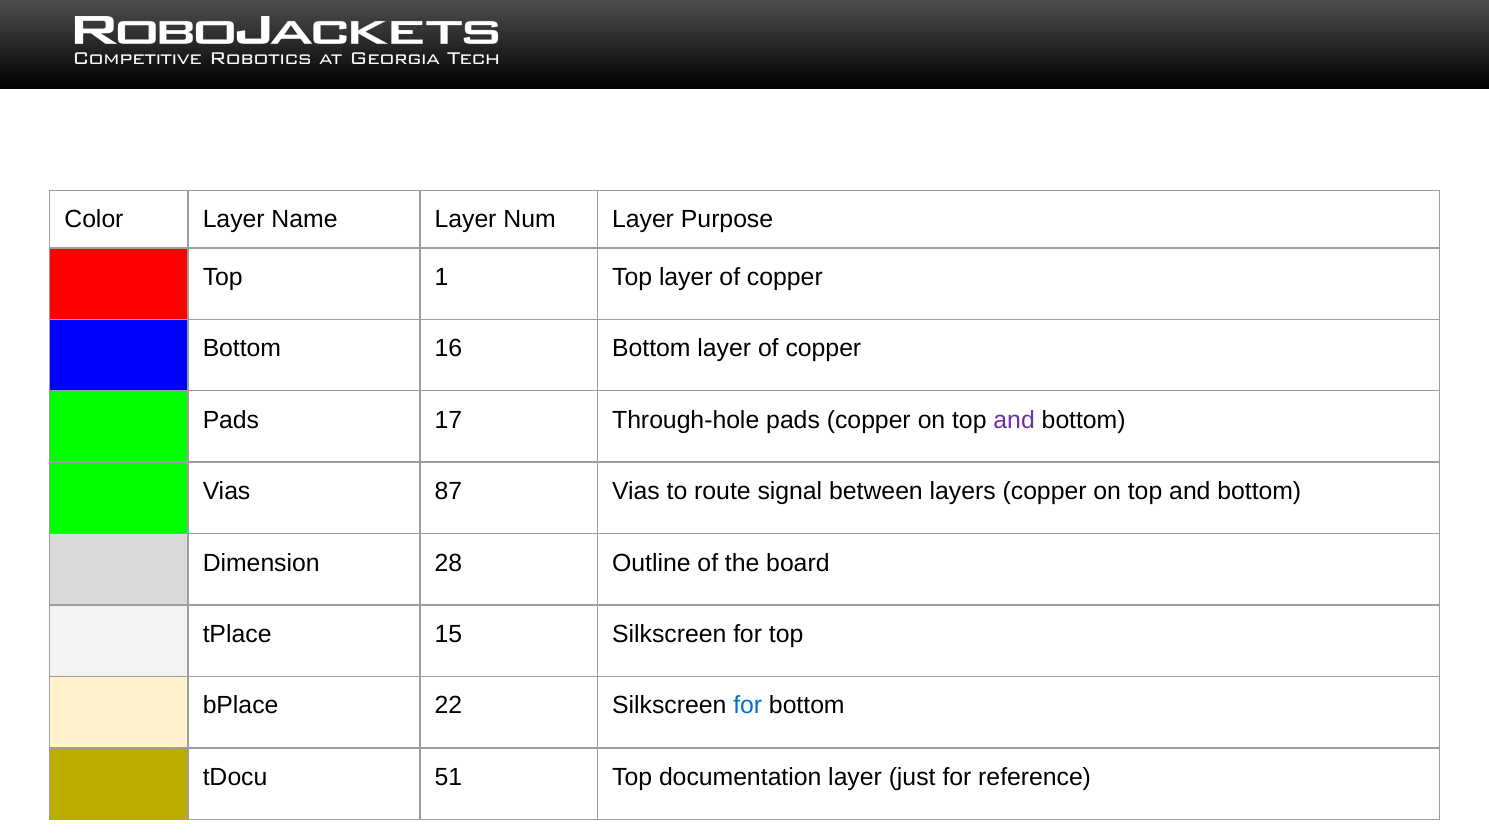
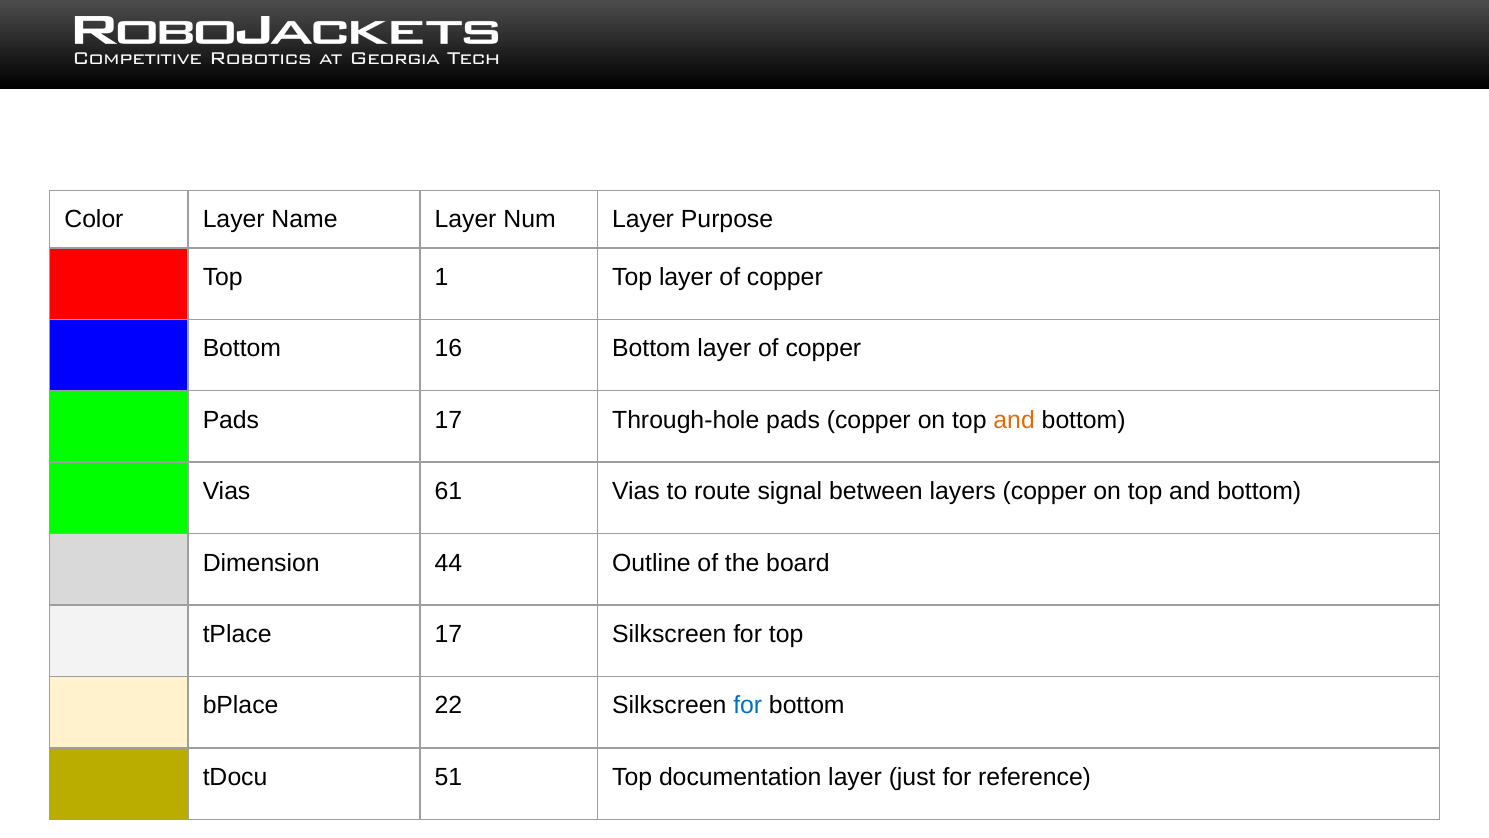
and colour: purple -> orange (1014, 420)
87: 87 -> 61 (448, 491)
28: 28 -> 44 (448, 563)
tPlace 15: 15 -> 17 (448, 634)
